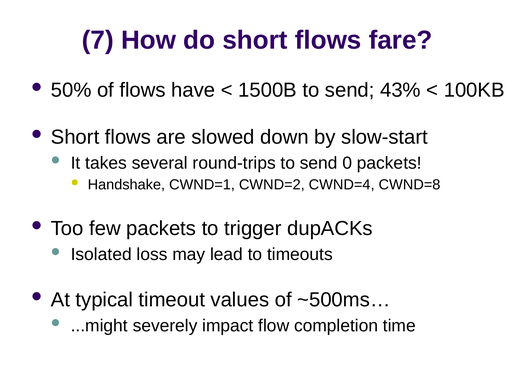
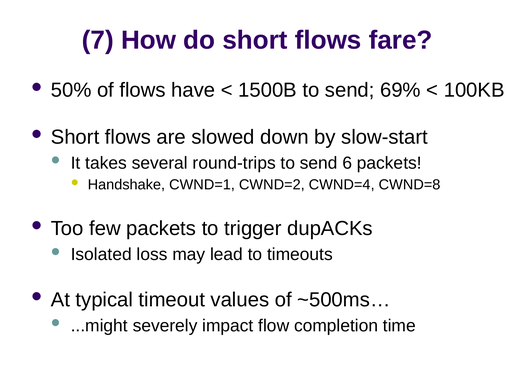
43%: 43% -> 69% (400, 90)
0: 0 -> 6 (347, 163)
